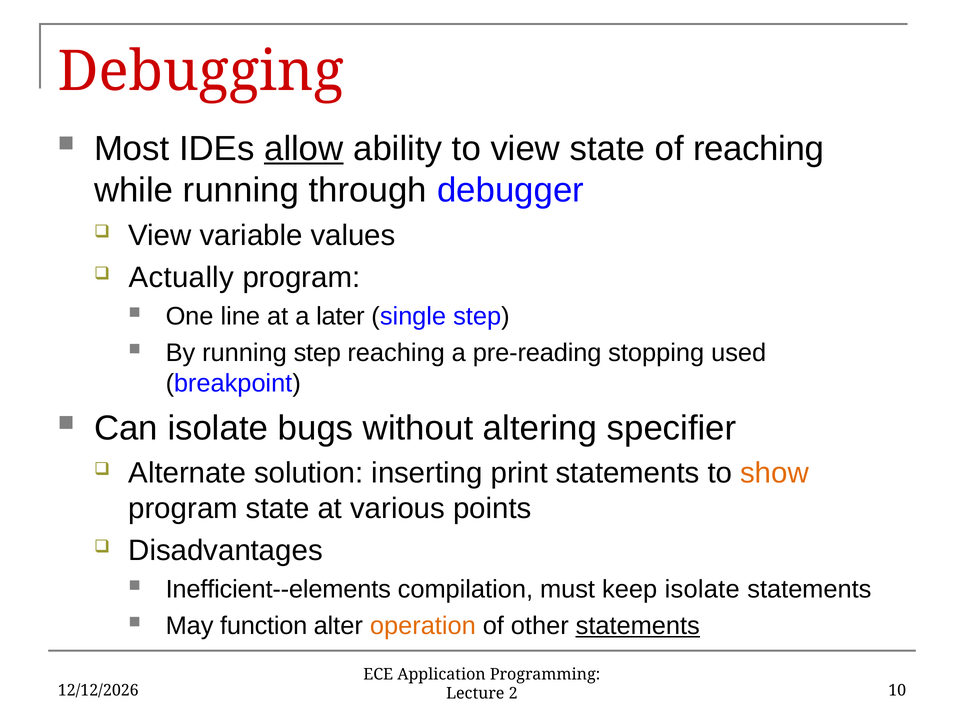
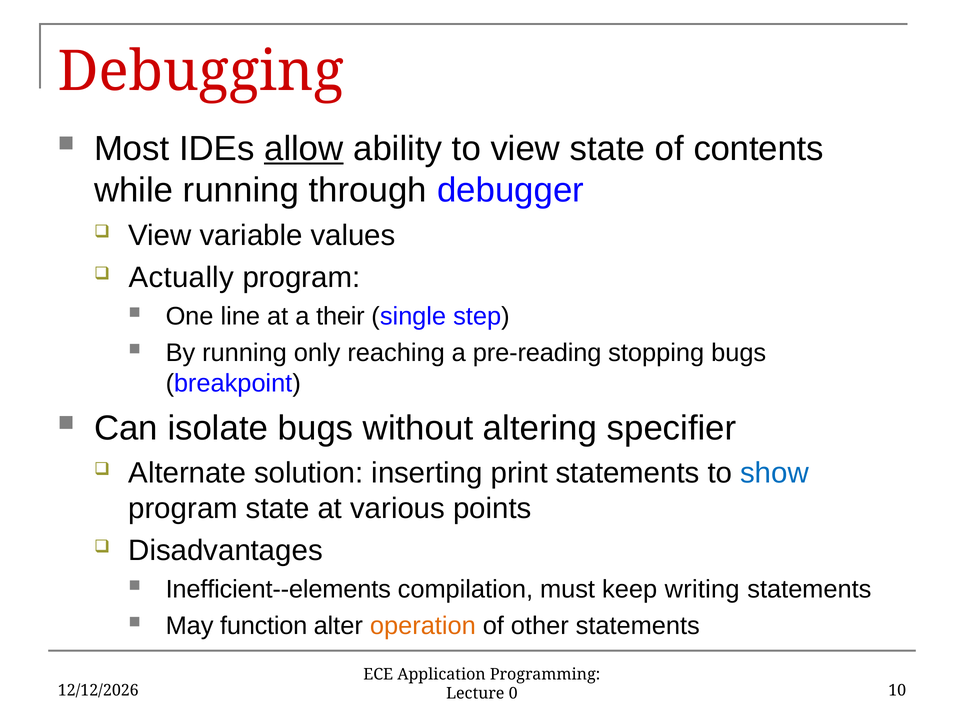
of reaching: reaching -> contents (759, 149)
later: later -> their (340, 316)
running step: step -> only (317, 353)
stopping used: used -> bugs (739, 353)
show colour: orange -> blue (774, 473)
keep isolate: isolate -> writing (702, 589)
statements underline: present -> none (638, 626)
2: 2 -> 0 (513, 694)
